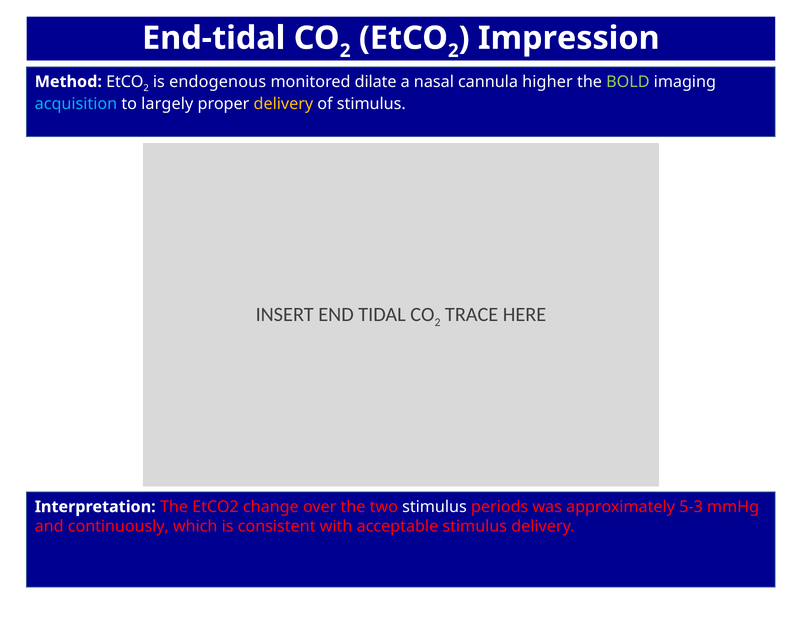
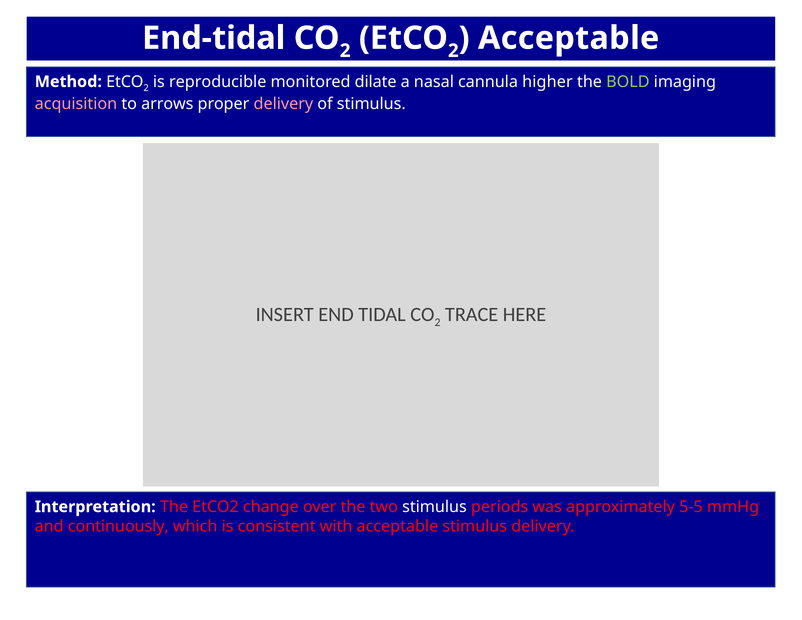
Impression: Impression -> Acceptable (569, 38)
endogenous: endogenous -> reproducible (218, 82)
acquisition colour: light blue -> pink (76, 104)
largely: largely -> arrows (167, 104)
delivery colour: yellow -> pink (283, 104)
5-3: 5-3 -> 5-5 (691, 507)
